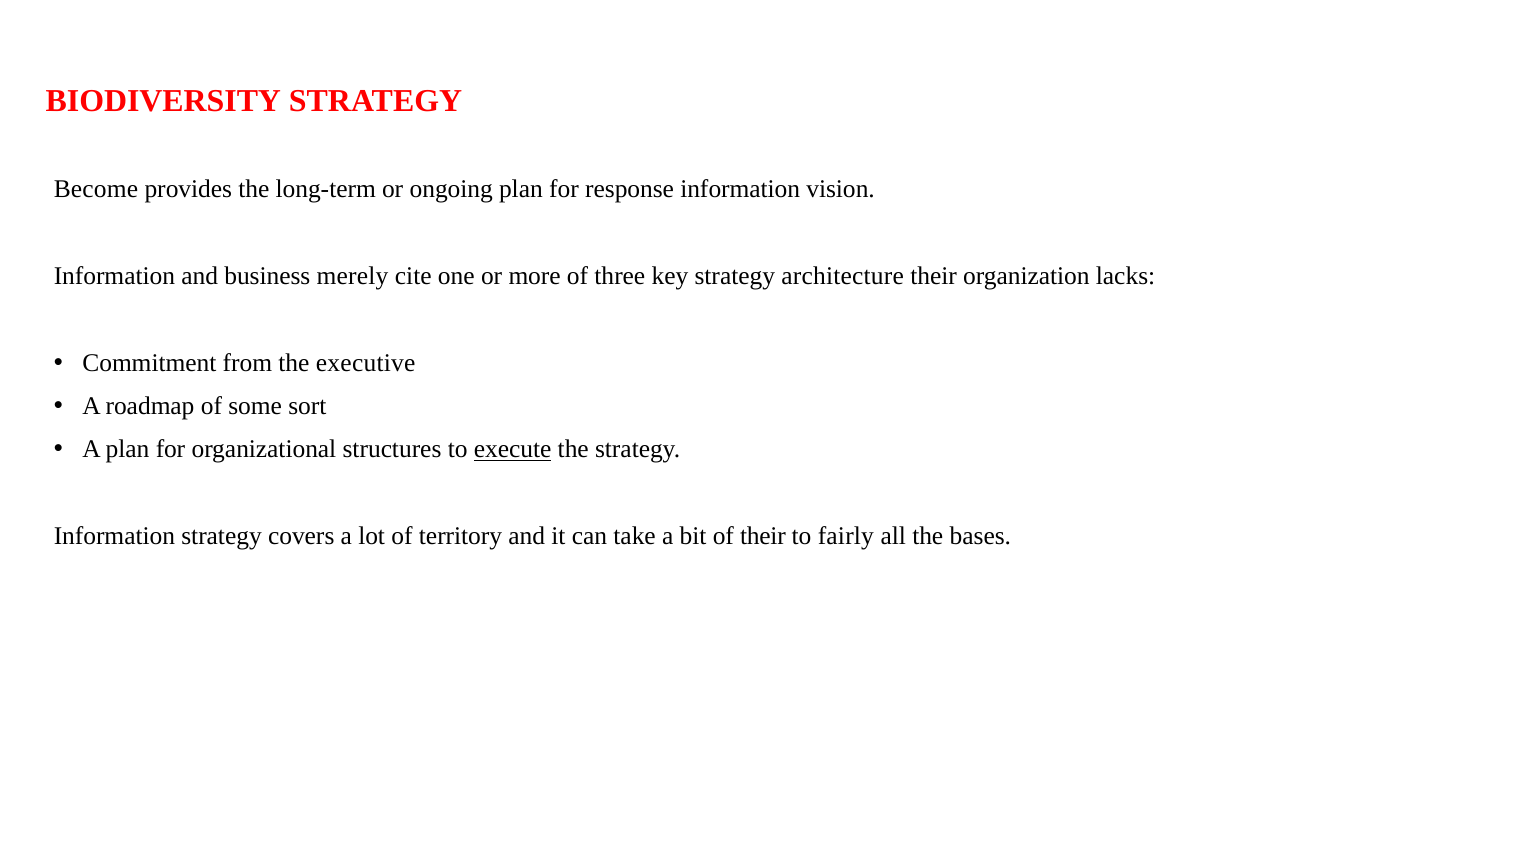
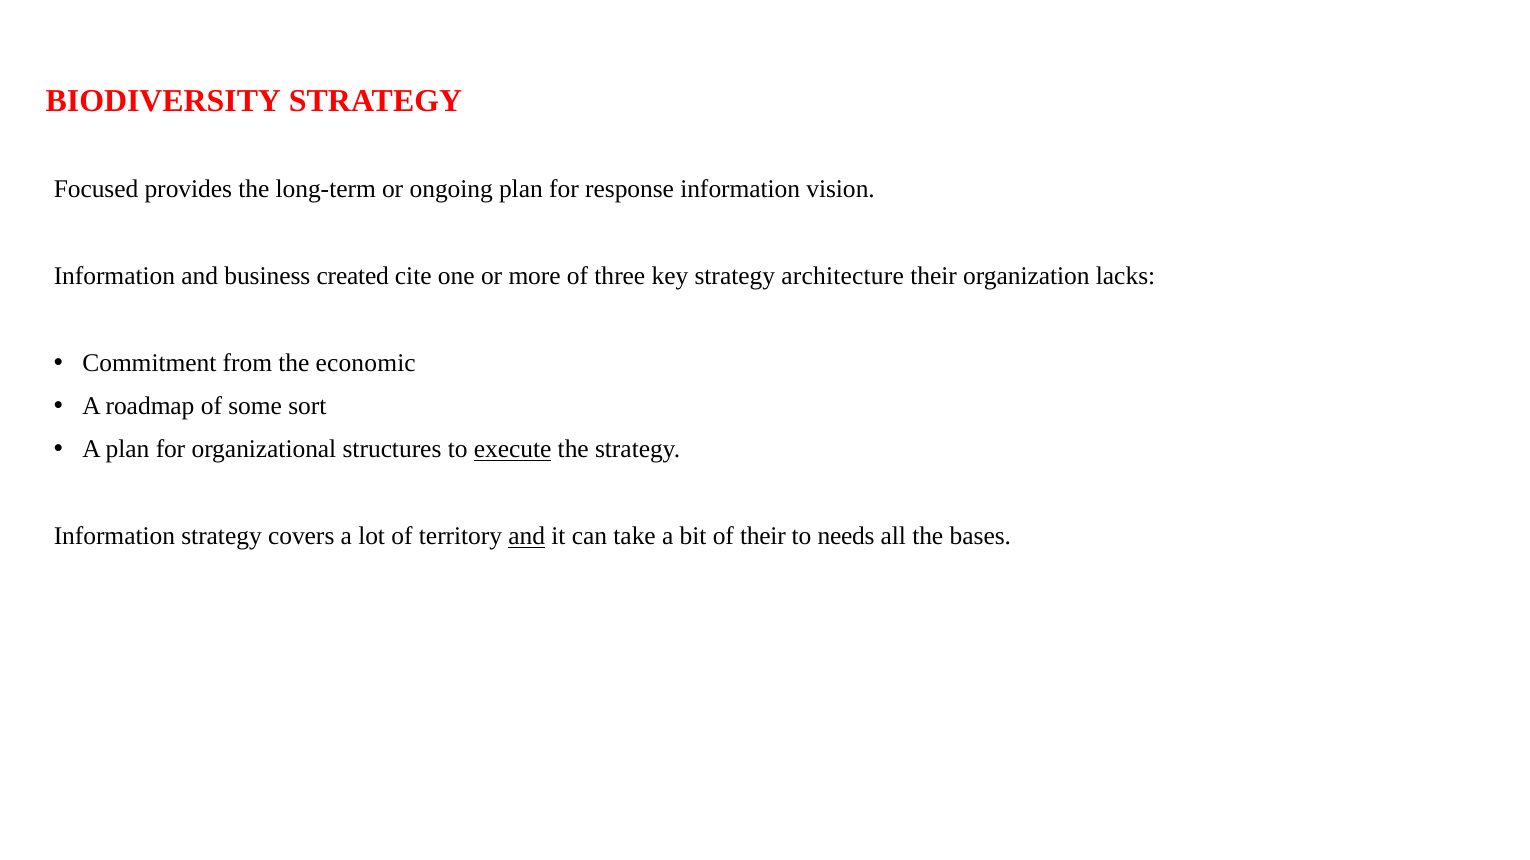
Become: Become -> Focused (96, 189)
merely: merely -> created (353, 276)
executive: executive -> economic (366, 363)
and underline: none -> present (527, 537)
fairly: fairly -> needs (846, 537)
